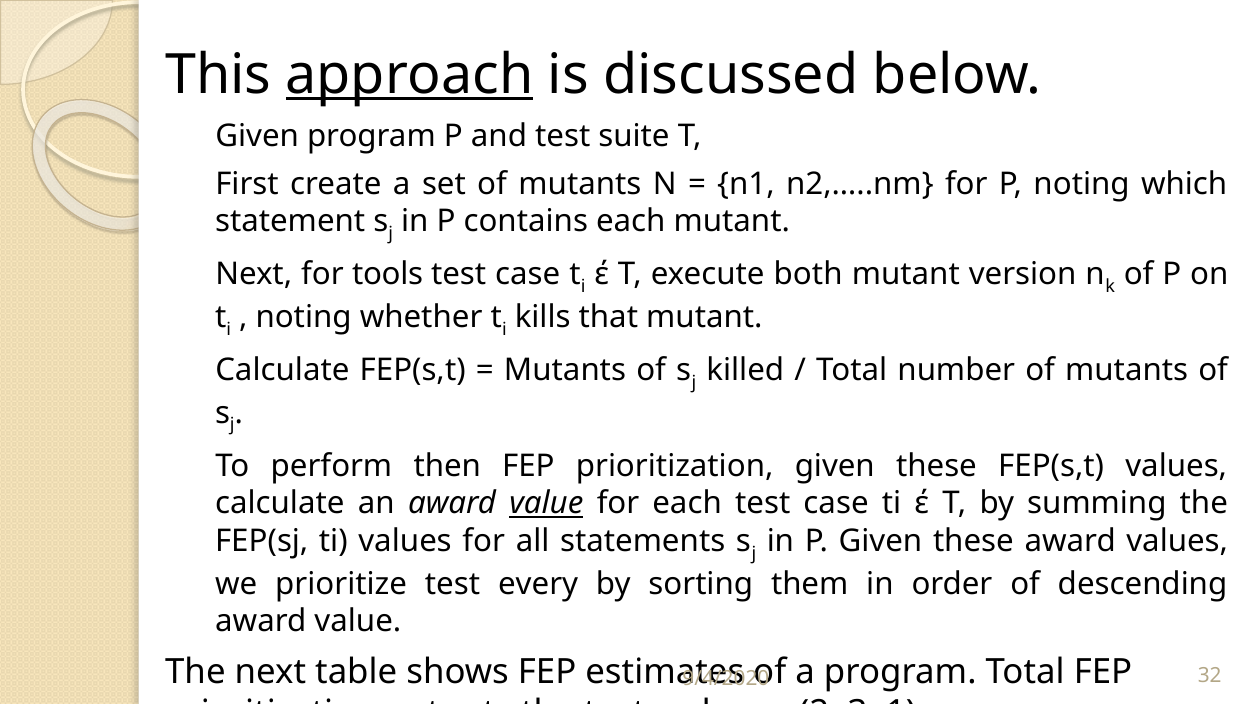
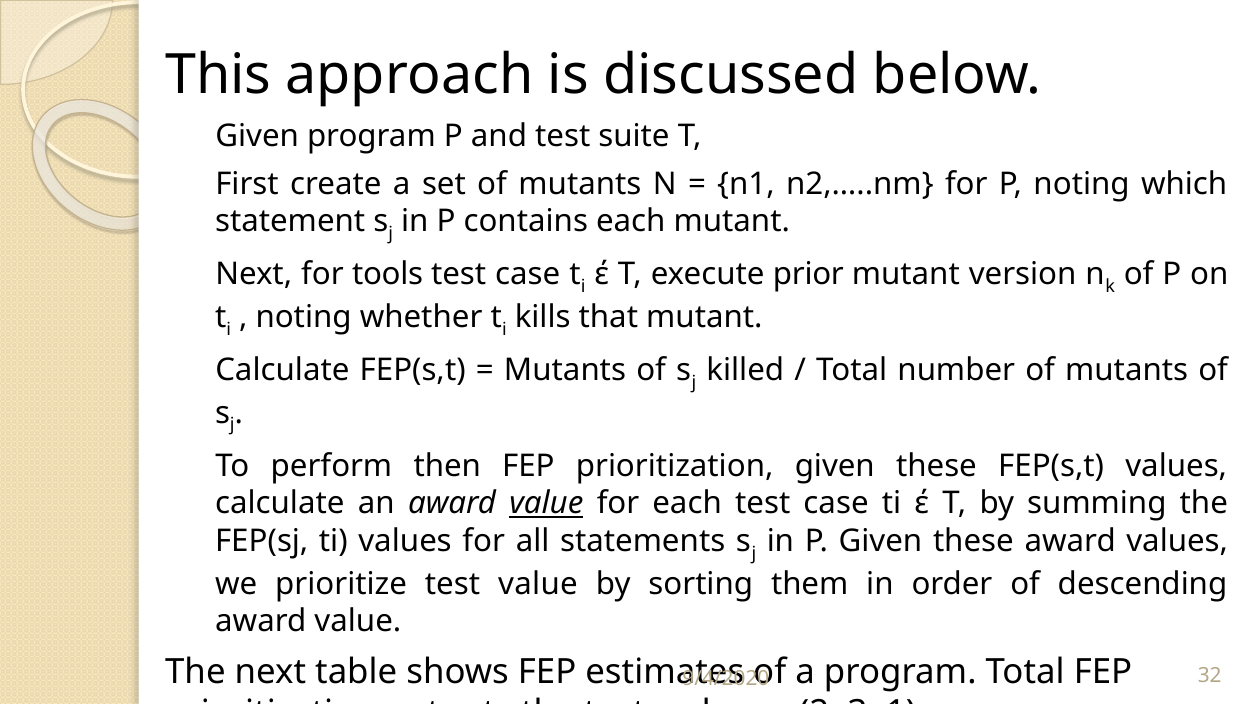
approach underline: present -> none (410, 75)
both: both -> prior (808, 274)
test every: every -> value (538, 583)
